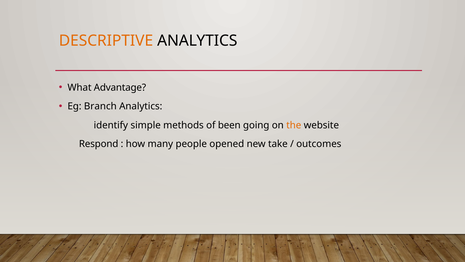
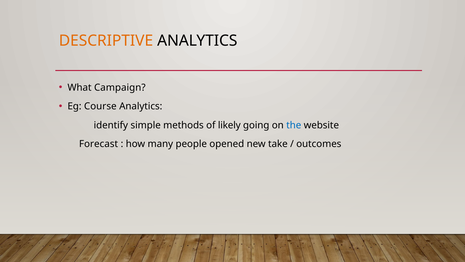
Advantage: Advantage -> Campaign (120, 87)
Branch: Branch -> Course (100, 106)
been: been -> likely (229, 125)
the colour: orange -> blue (294, 125)
Respond: Respond -> Forecast (99, 144)
